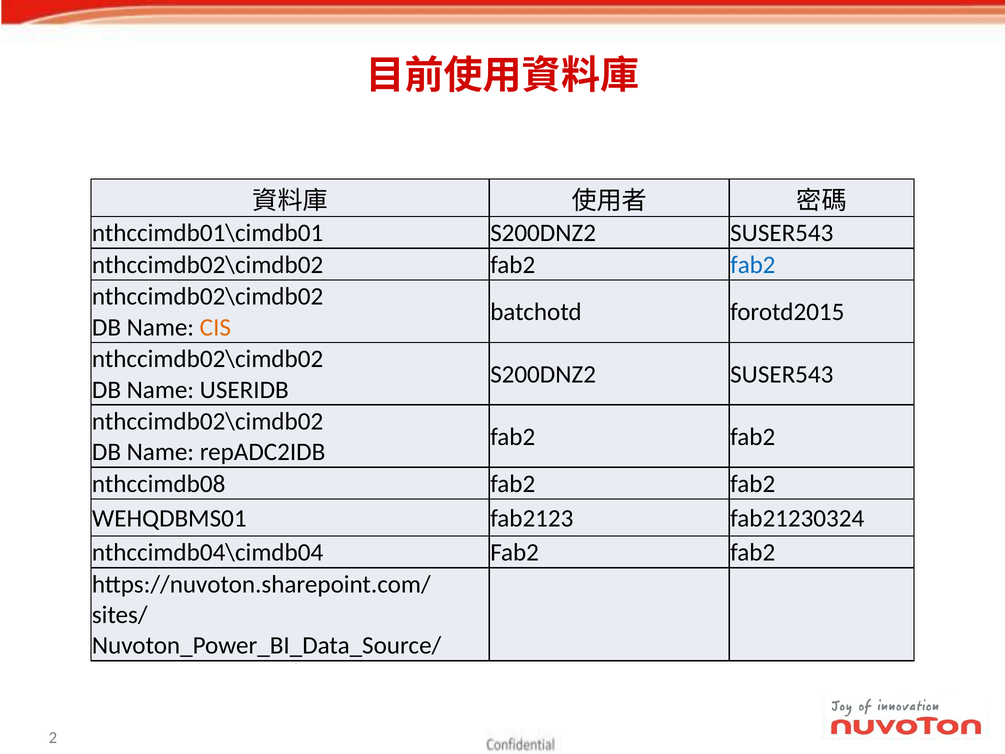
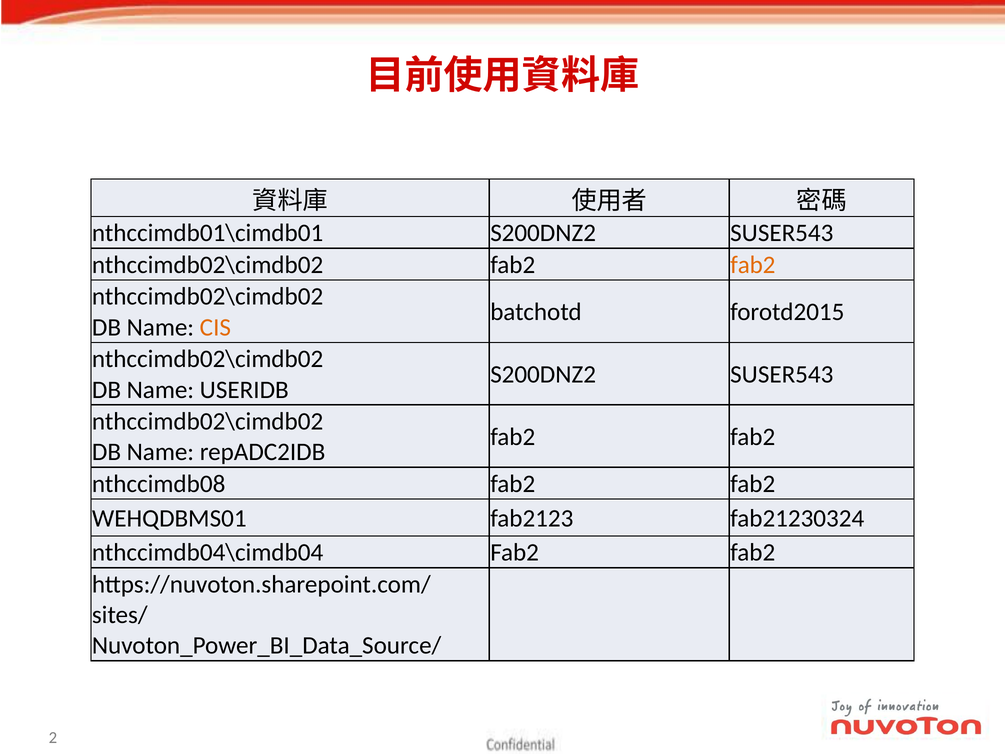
fab2 colour: blue -> orange (753, 265)
